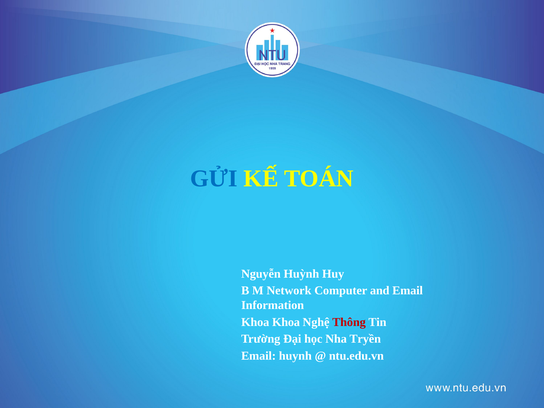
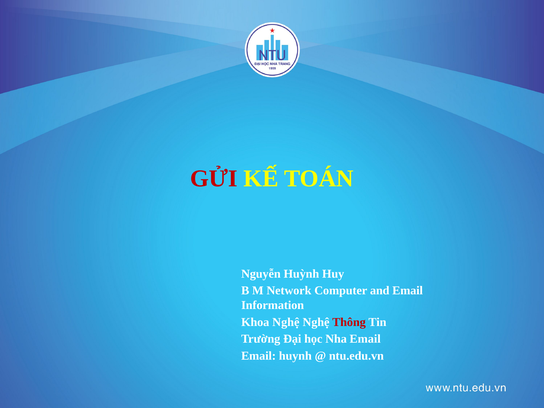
GỬI colour: blue -> red (214, 178)
Khoa Khoa: Khoa -> Nghệ (286, 322)
Nha Tryền: Tryền -> Email (365, 339)
